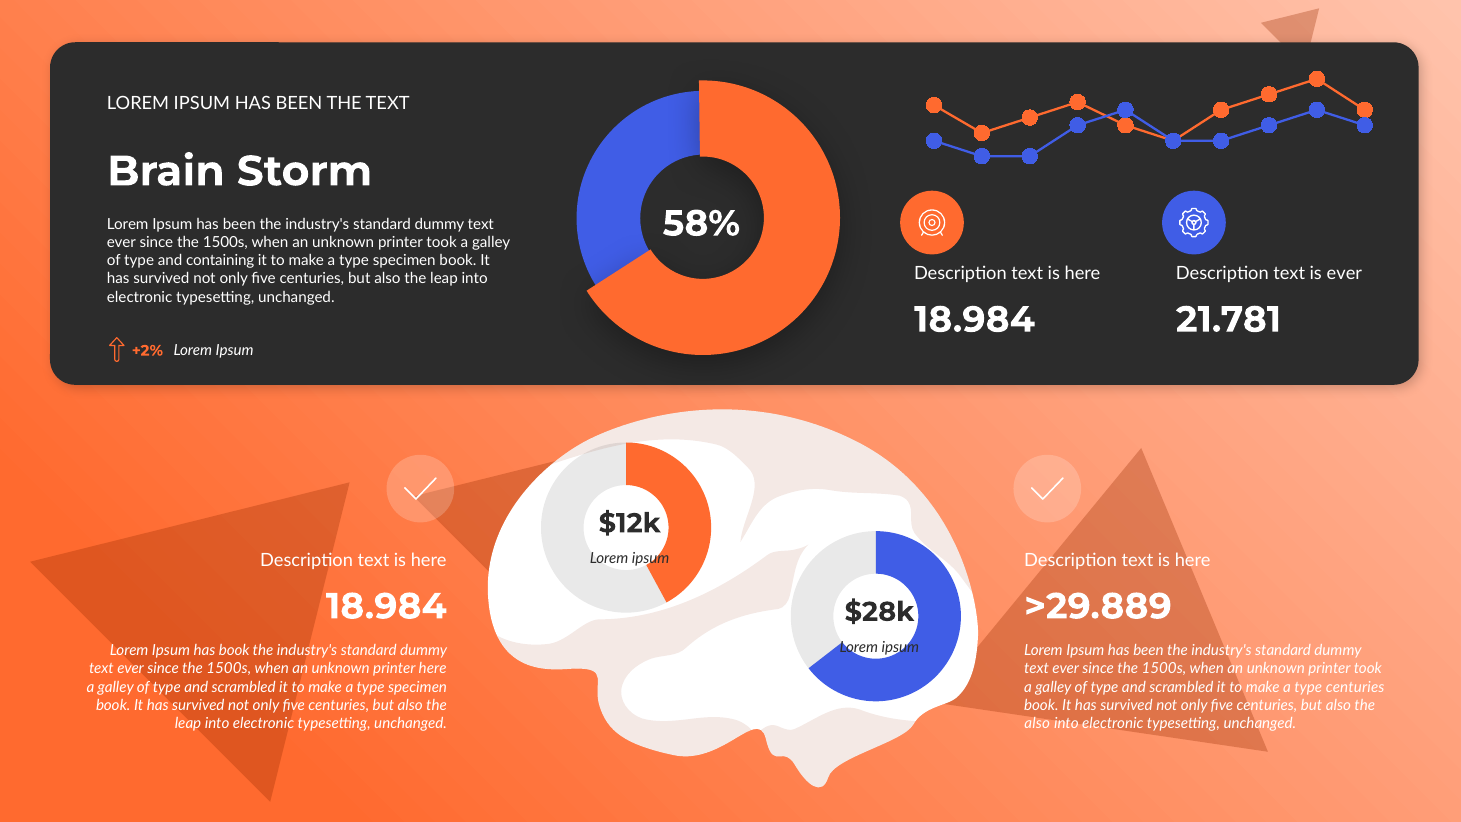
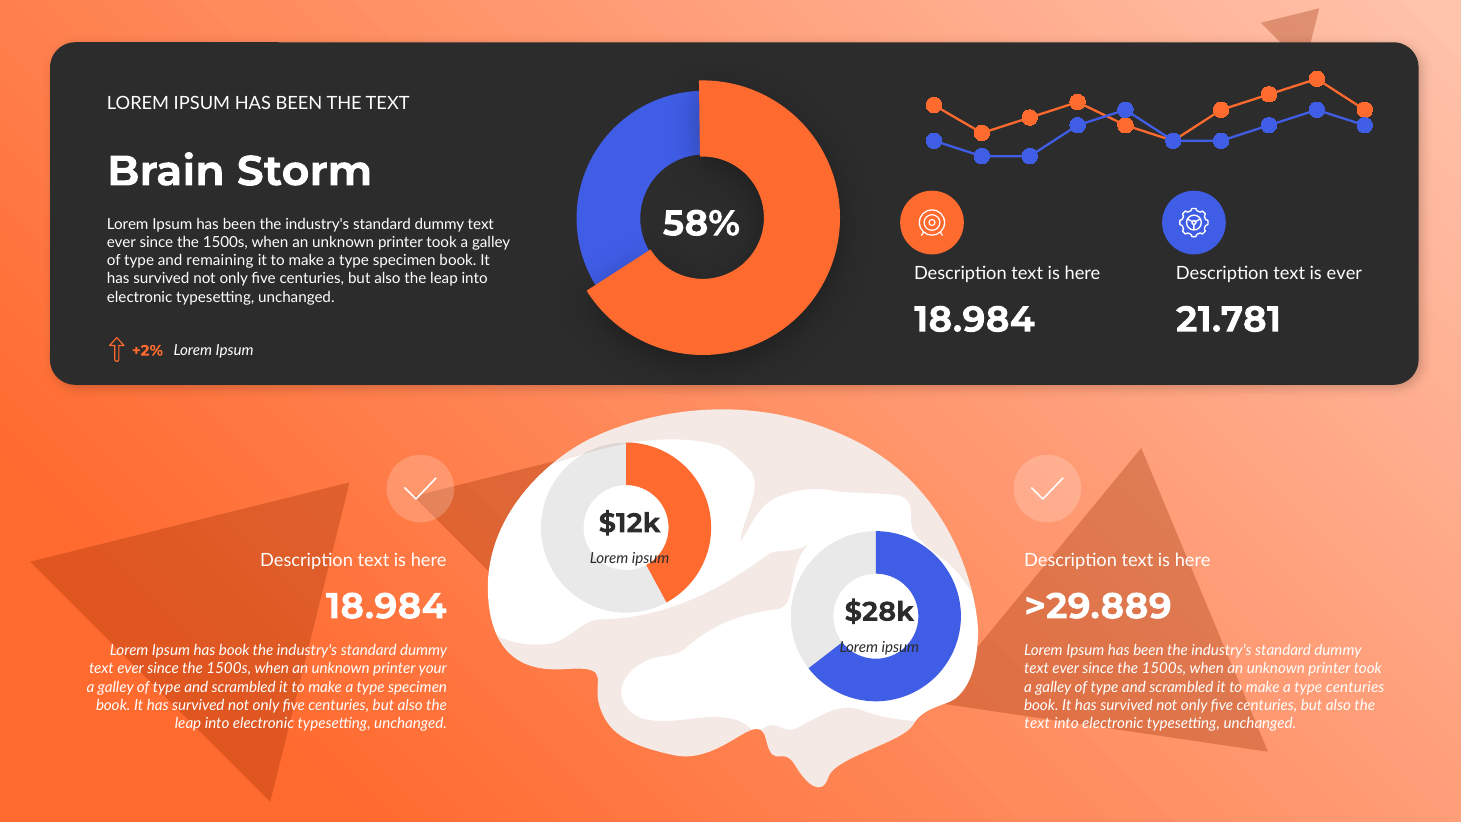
containing: containing -> remaining (220, 261)
printer here: here -> your (433, 669)
also: also -> text (1037, 724)
